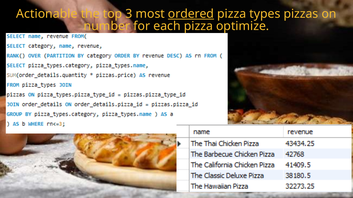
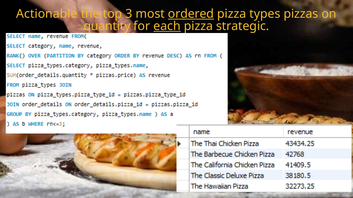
number: number -> quantity (107, 26)
each underline: none -> present (167, 26)
optimize: optimize -> strategic (243, 26)
